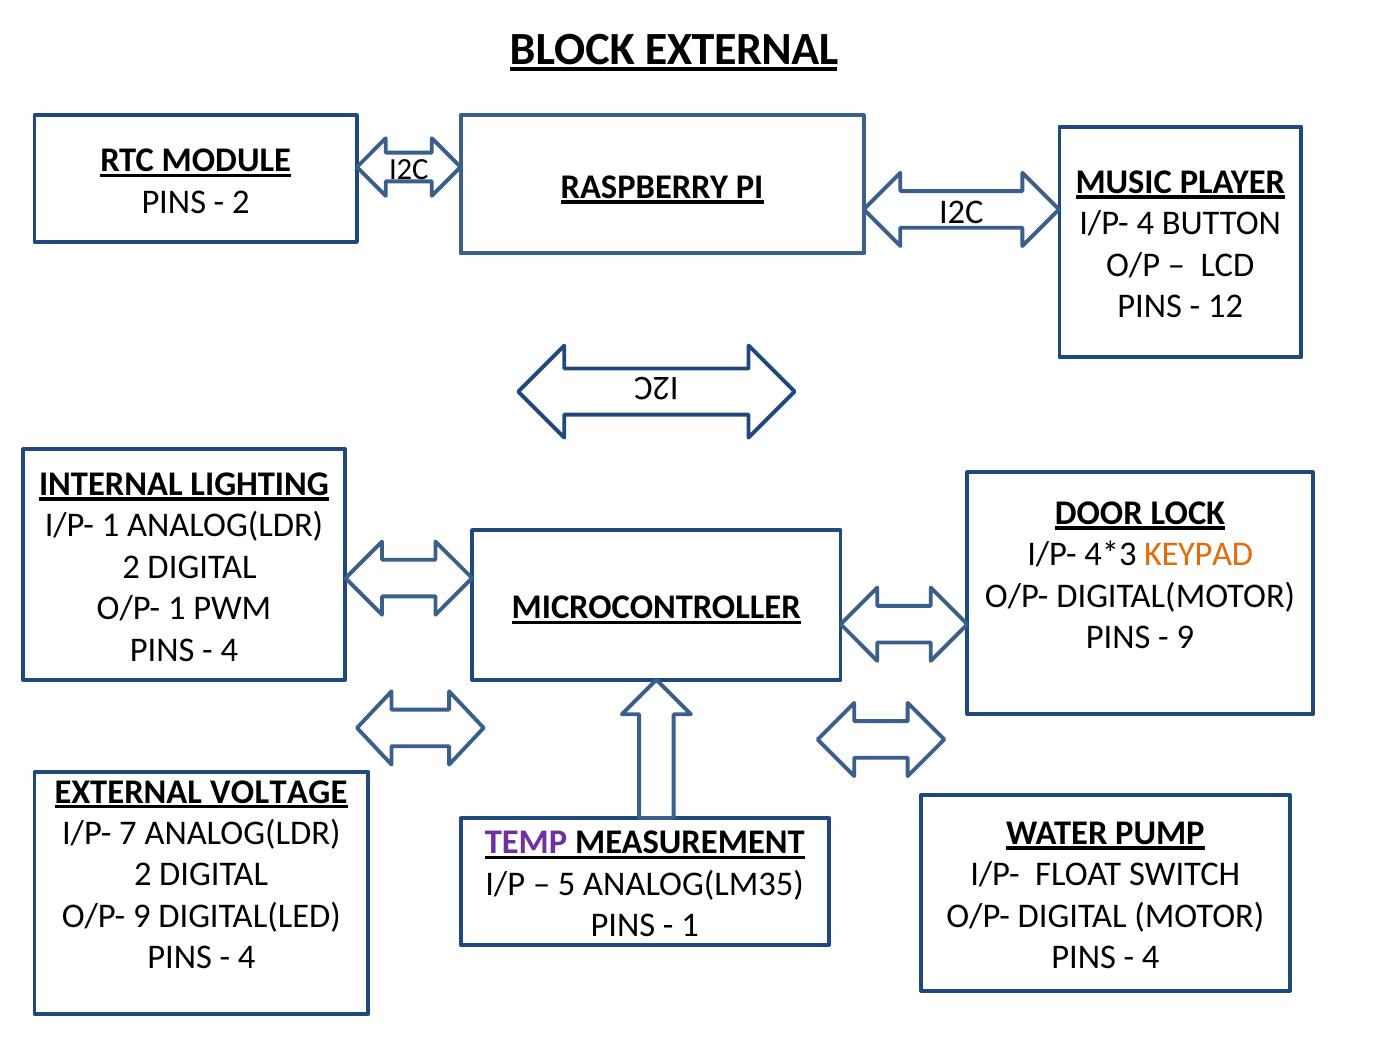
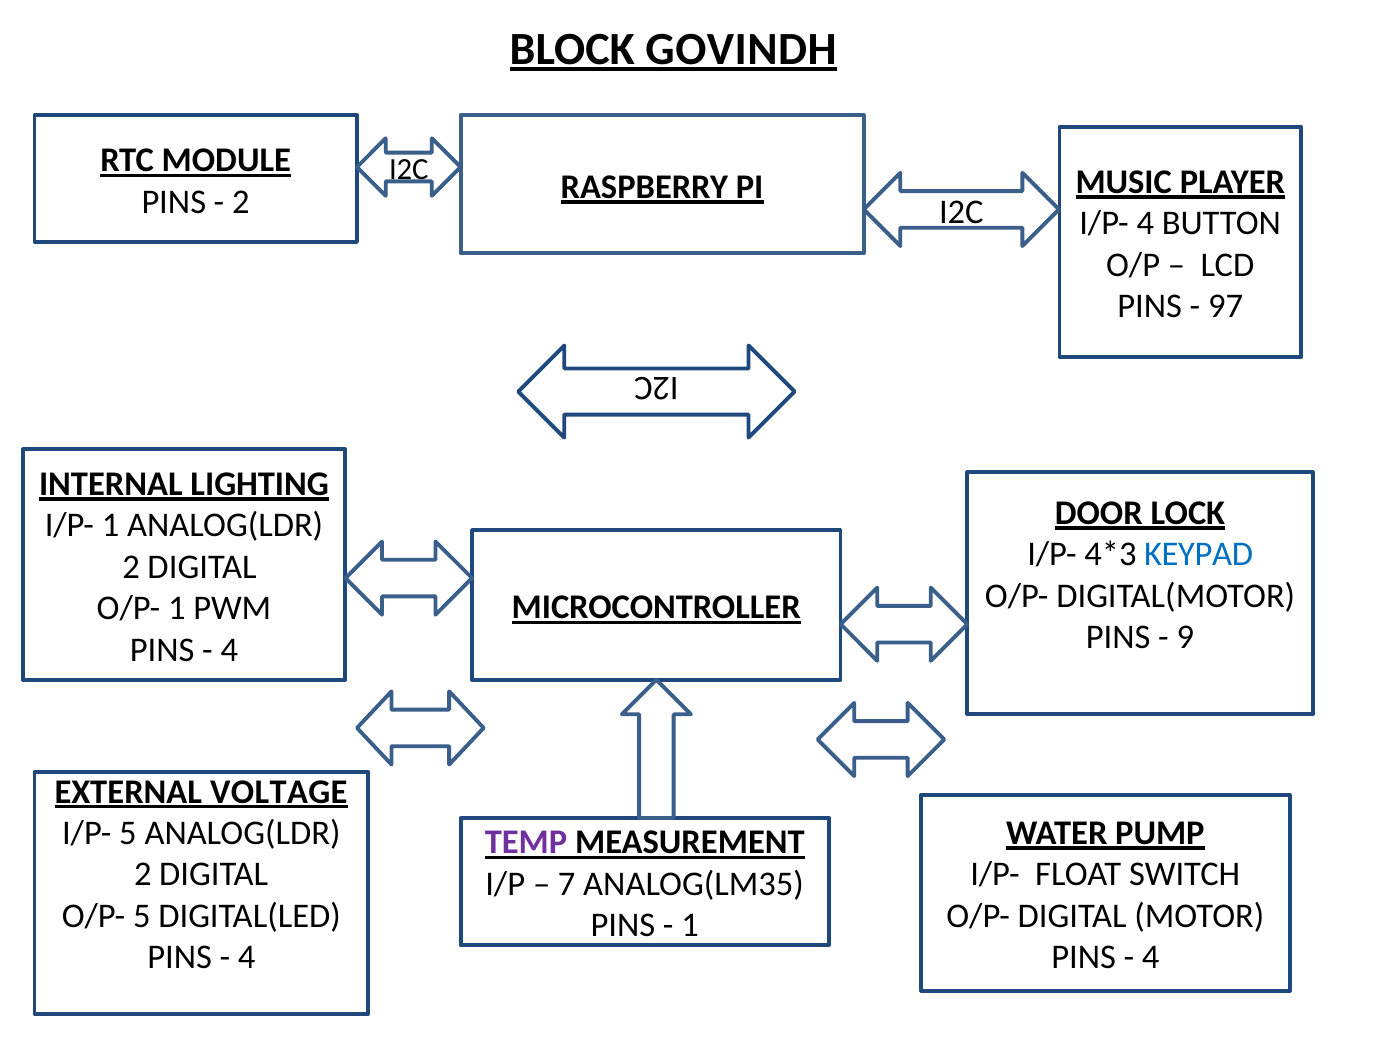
BLOCK EXTERNAL: EXTERNAL -> GOVINDH (741, 49)
12: 12 -> 97 (1226, 306)
KEYPAD colour: orange -> blue (1199, 554)
I/P- 7: 7 -> 5 (128, 833)
5: 5 -> 7 (567, 883)
O/P- 9: 9 -> 5 (142, 916)
